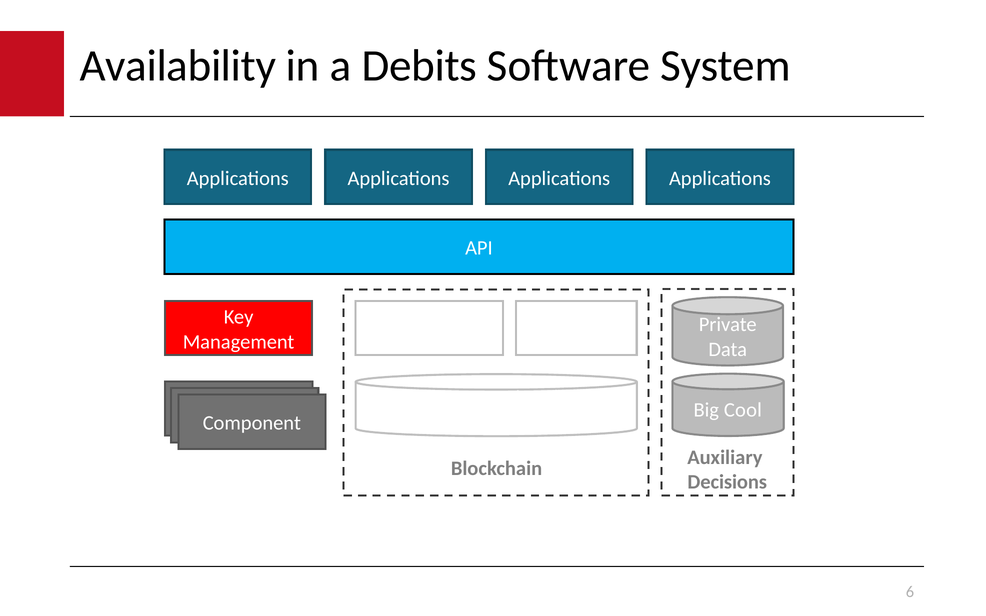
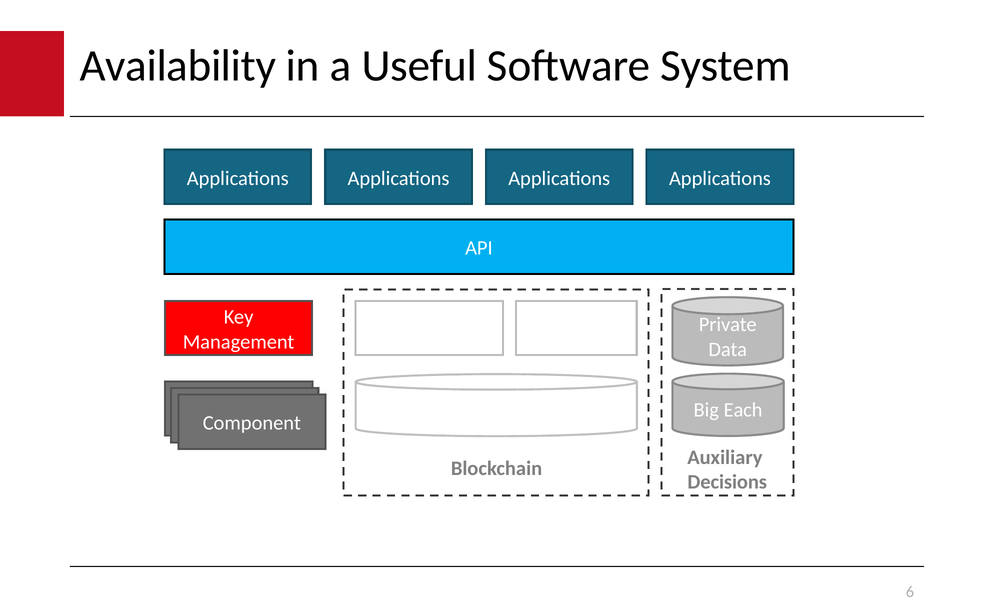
Debits: Debits -> Useful (419, 66)
Cool: Cool -> Each (743, 410)
